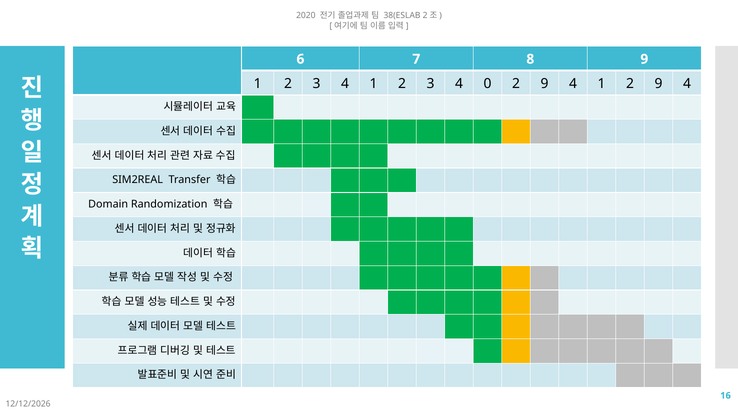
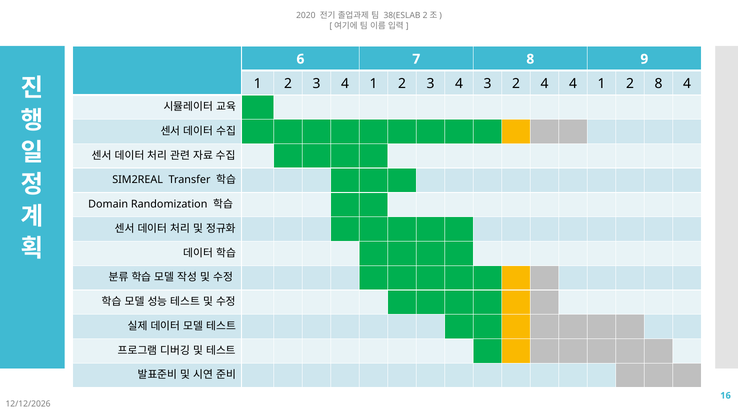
4 0: 0 -> 3 (488, 84)
9: 9 -> 4 (545, 84)
1 2 9: 9 -> 8 (659, 84)
